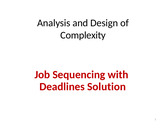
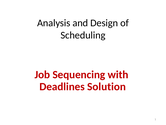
Complexity: Complexity -> Scheduling (83, 35)
